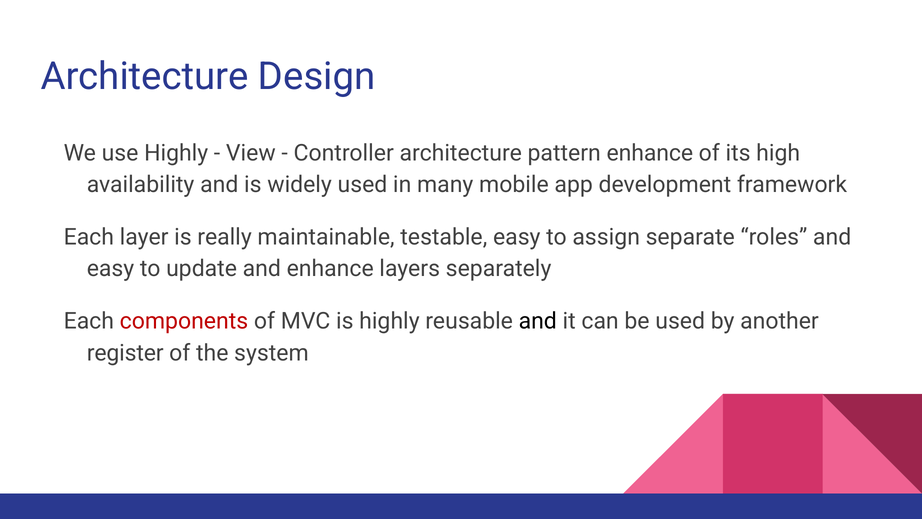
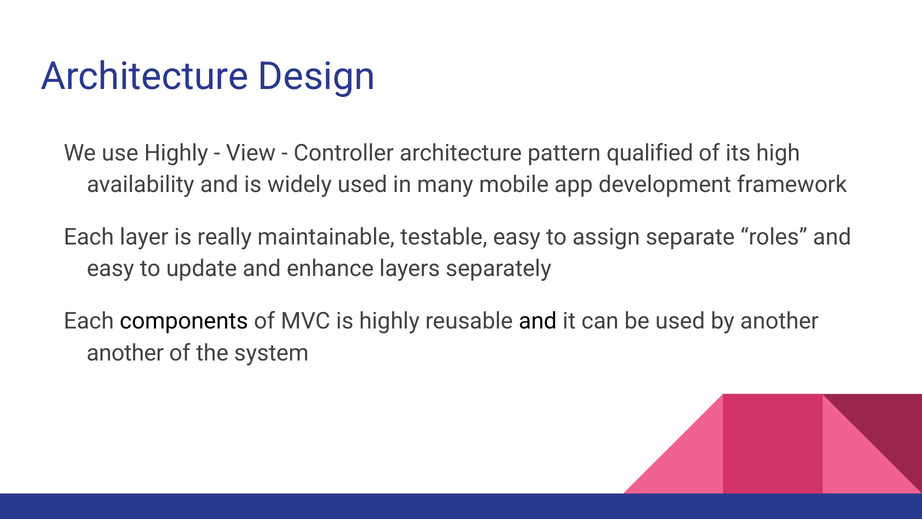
pattern enhance: enhance -> qualified (650, 153)
components colour: red -> black (184, 321)
register: register -> another (125, 353)
